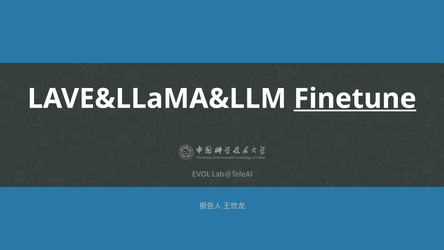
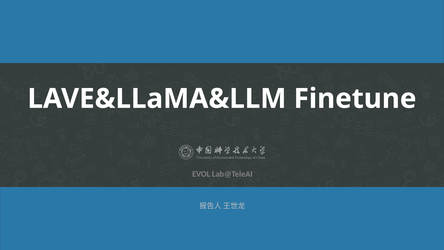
Finetune underline: present -> none (355, 99)
